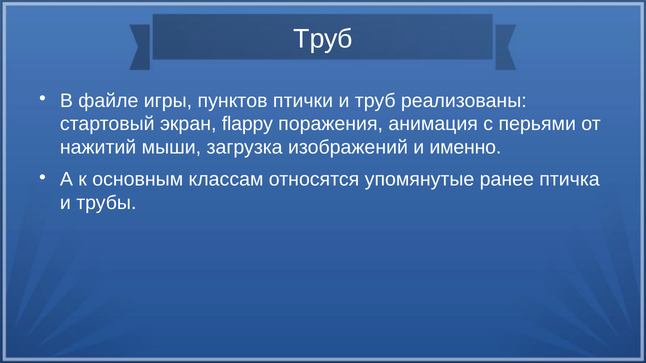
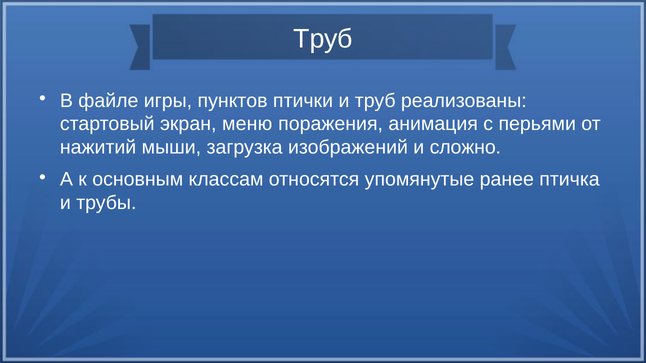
flappy: flappy -> меню (247, 124)
именно: именно -> сложно (465, 148)
